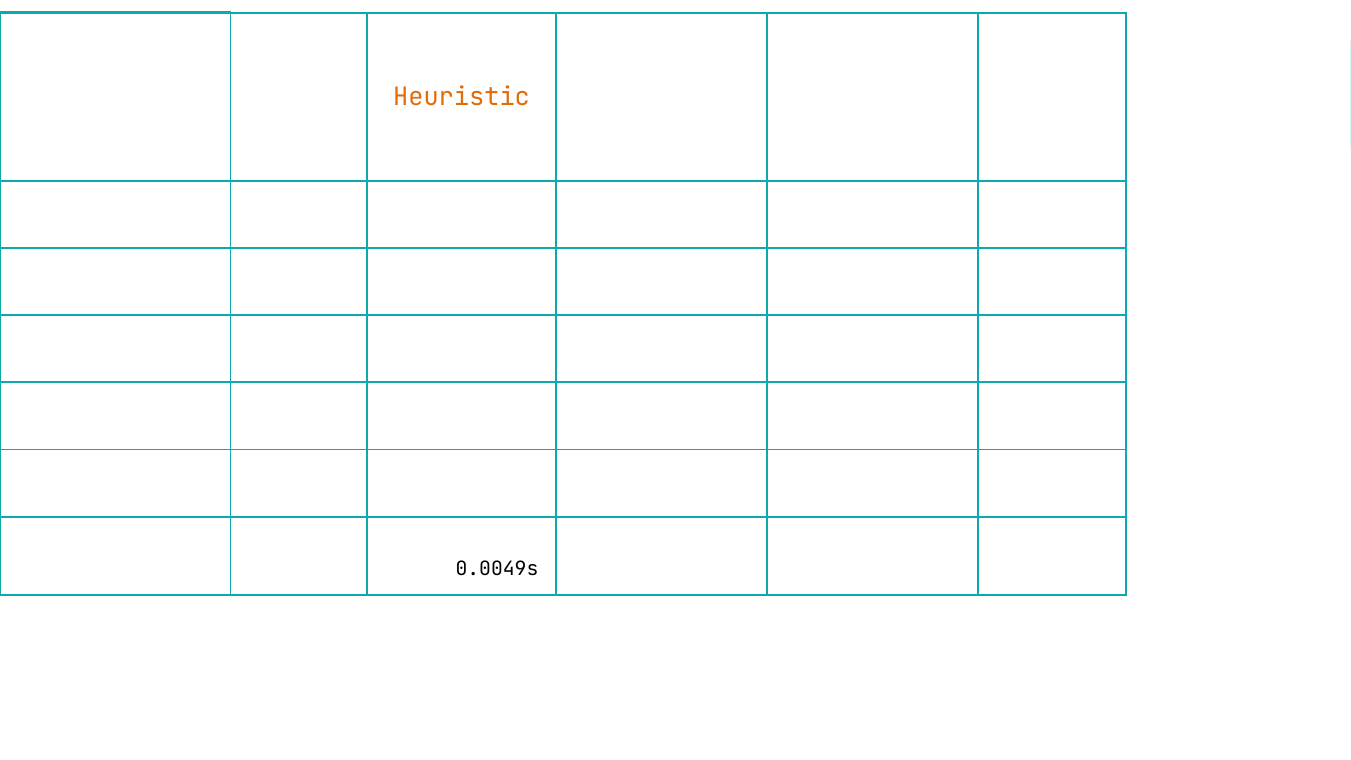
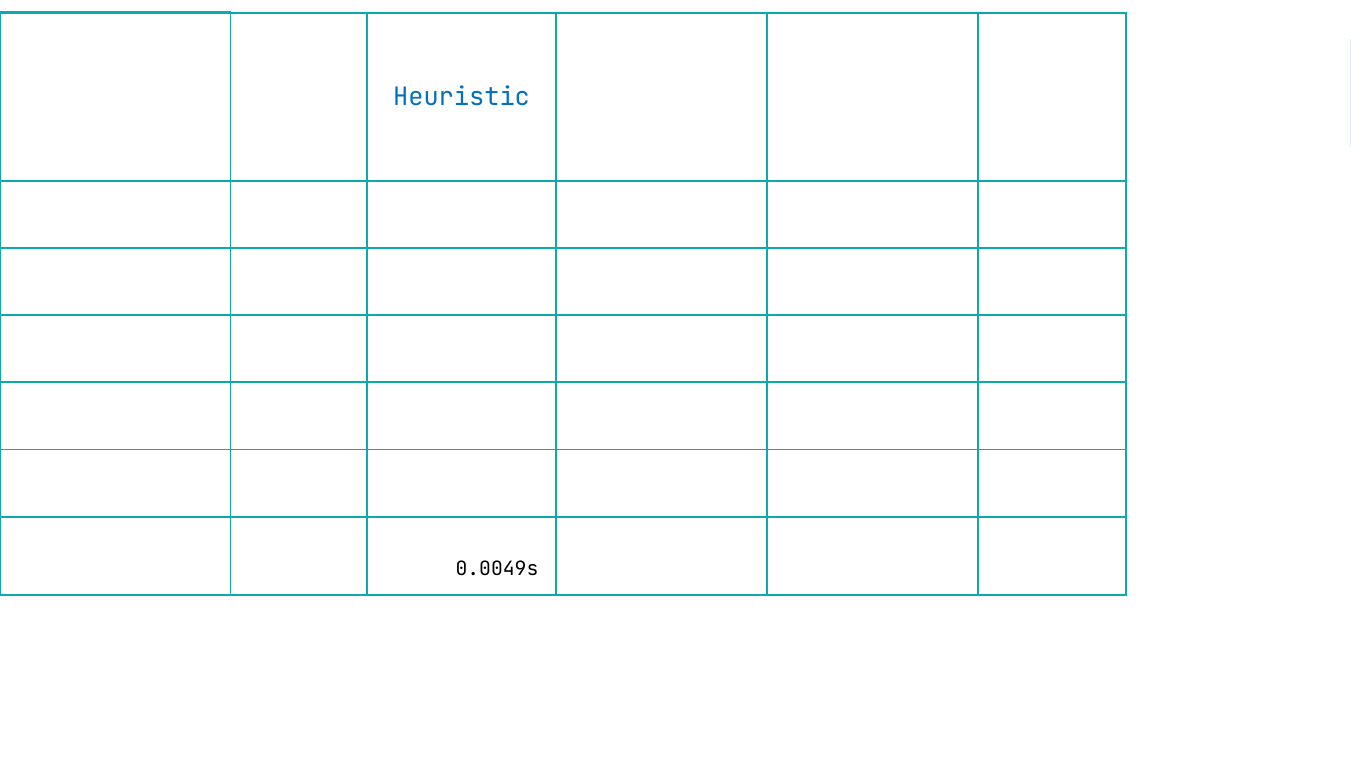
Heuristic colour: orange -> blue (462, 97)
